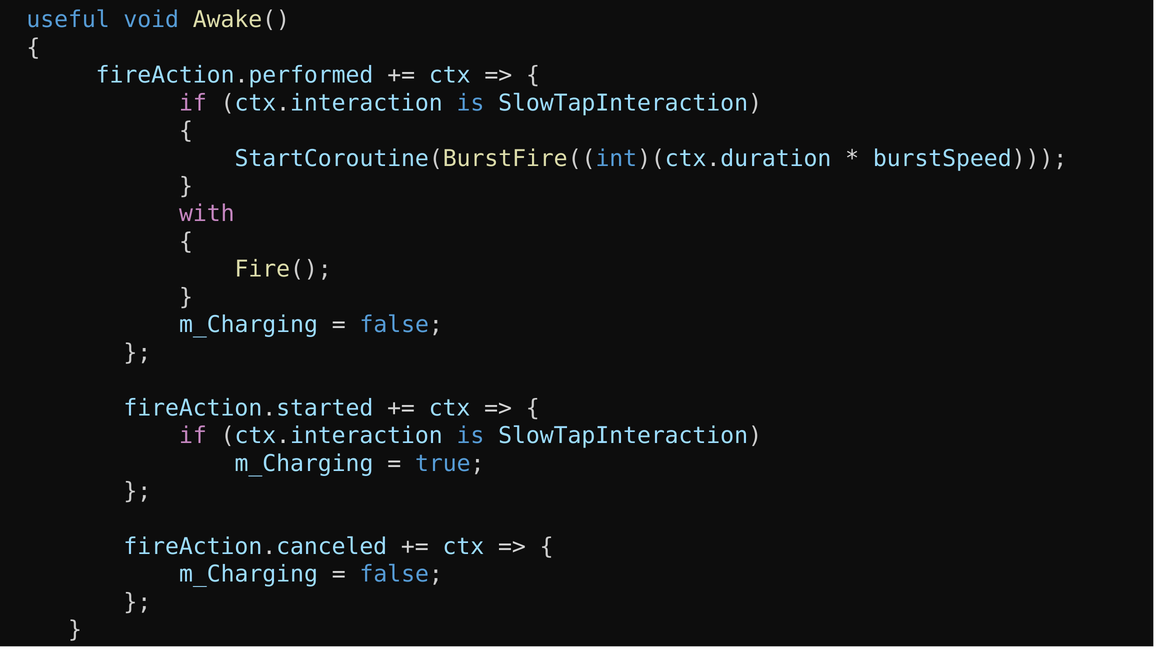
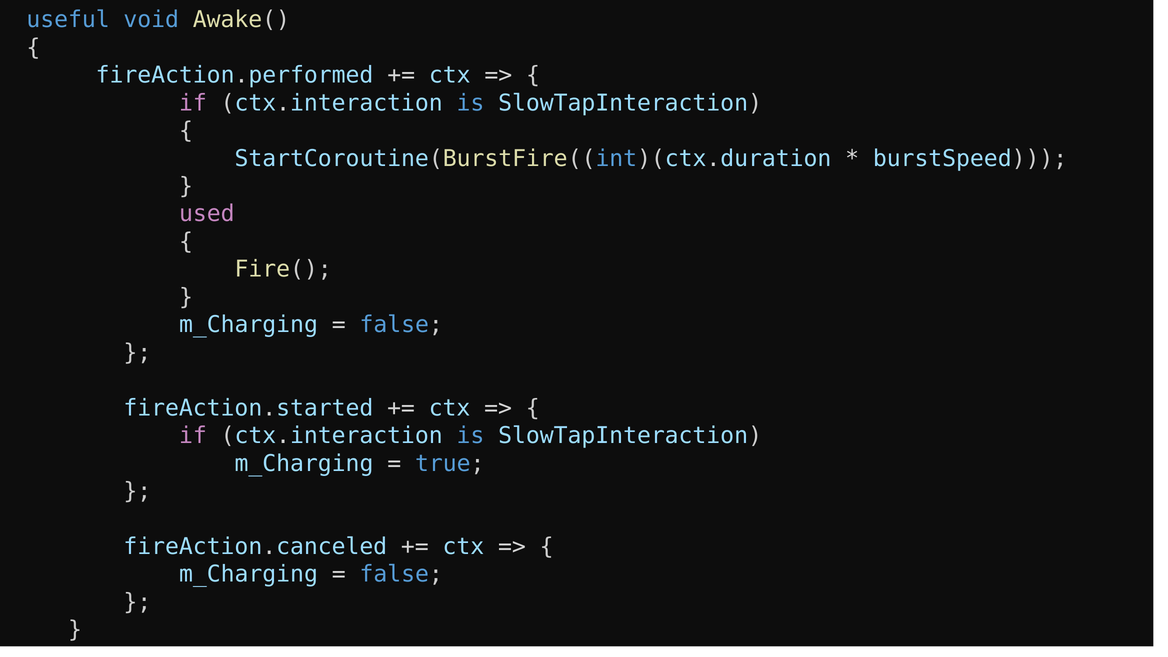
with: with -> used (207, 214)
